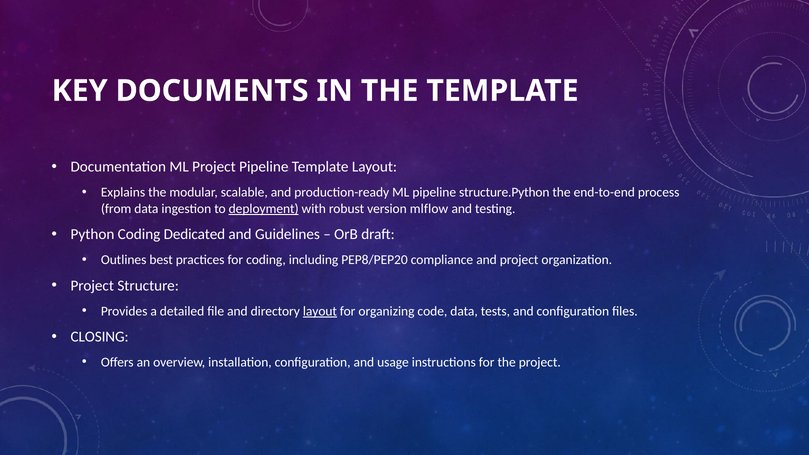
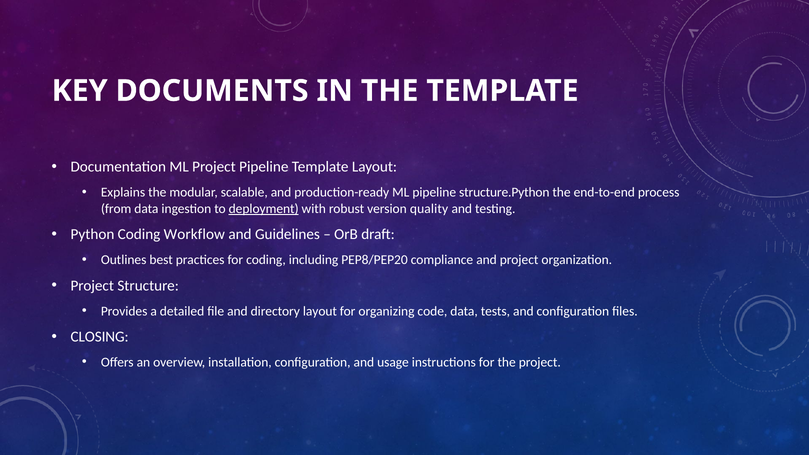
mlflow: mlflow -> quality (429, 209)
Dedicated: Dedicated -> Workflow (194, 234)
layout underline: present -> none (320, 311)
